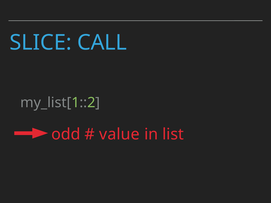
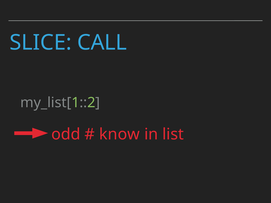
value: value -> know (119, 134)
